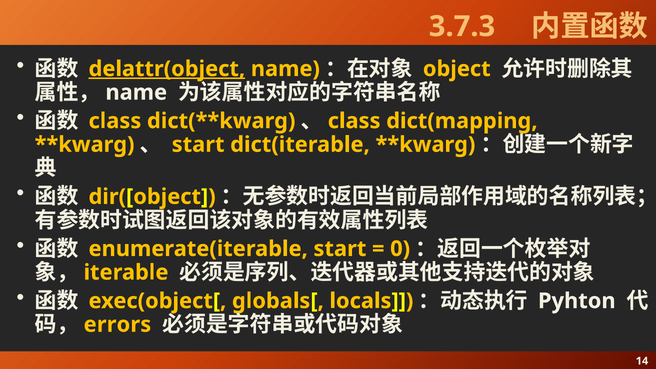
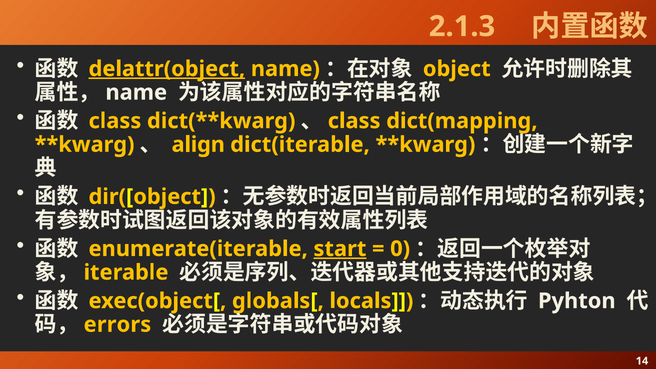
3.7.3: 3.7.3 -> 2.1.3 (462, 26)
start: start -> align (198, 145)
start underline: none -> present (340, 249)
